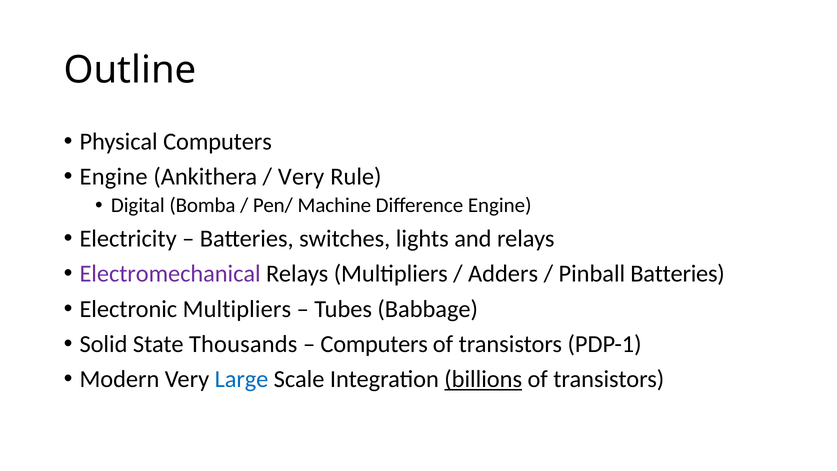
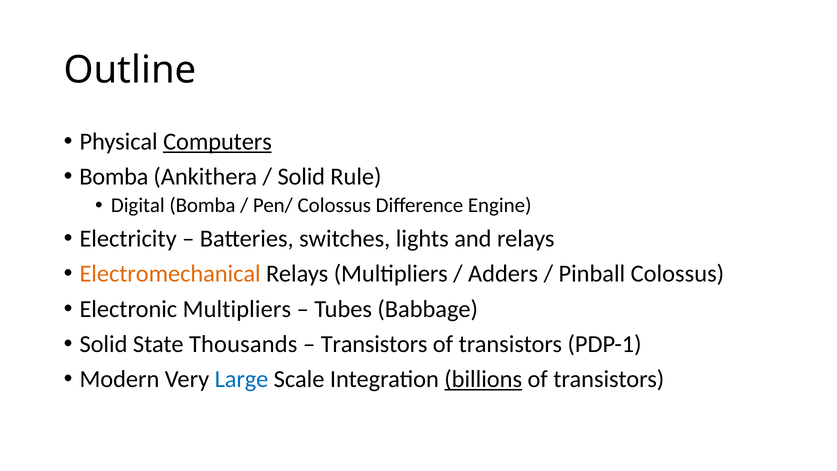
Computers underline: none -> present (217, 142)
Engine: Engine -> Bomba (114, 177)
Very: Very -> Solid (301, 177)
Pen/ Machine: Machine -> Colossus (334, 205)
Electromechanical colour: purple -> orange (170, 274)
Pinball Batteries: Batteries -> Colossus (677, 274)
Computers: Computers -> Transistors (374, 344)
